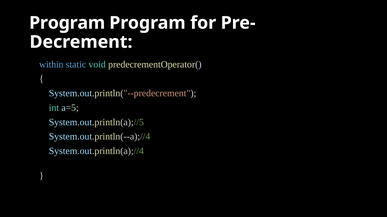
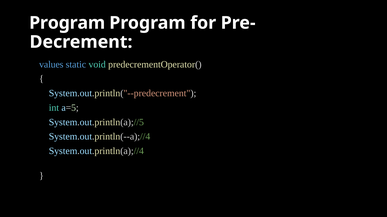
within: within -> values (51, 65)
